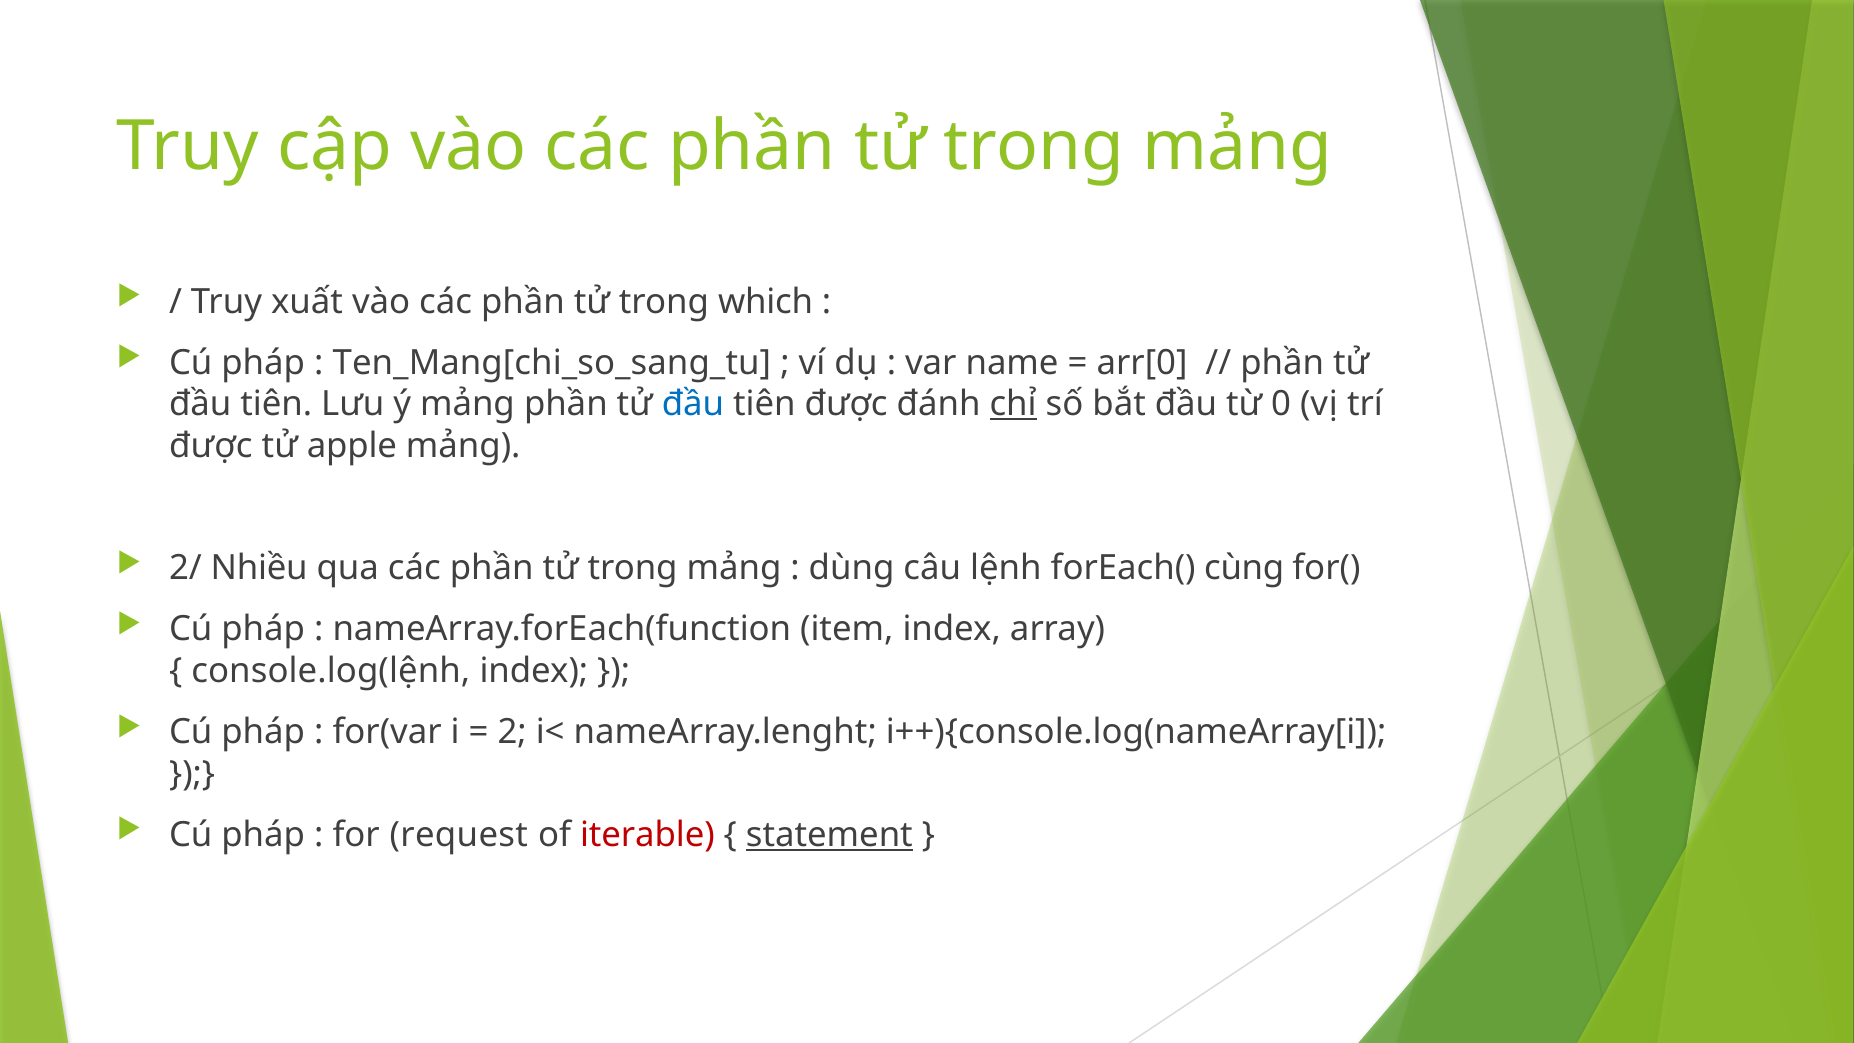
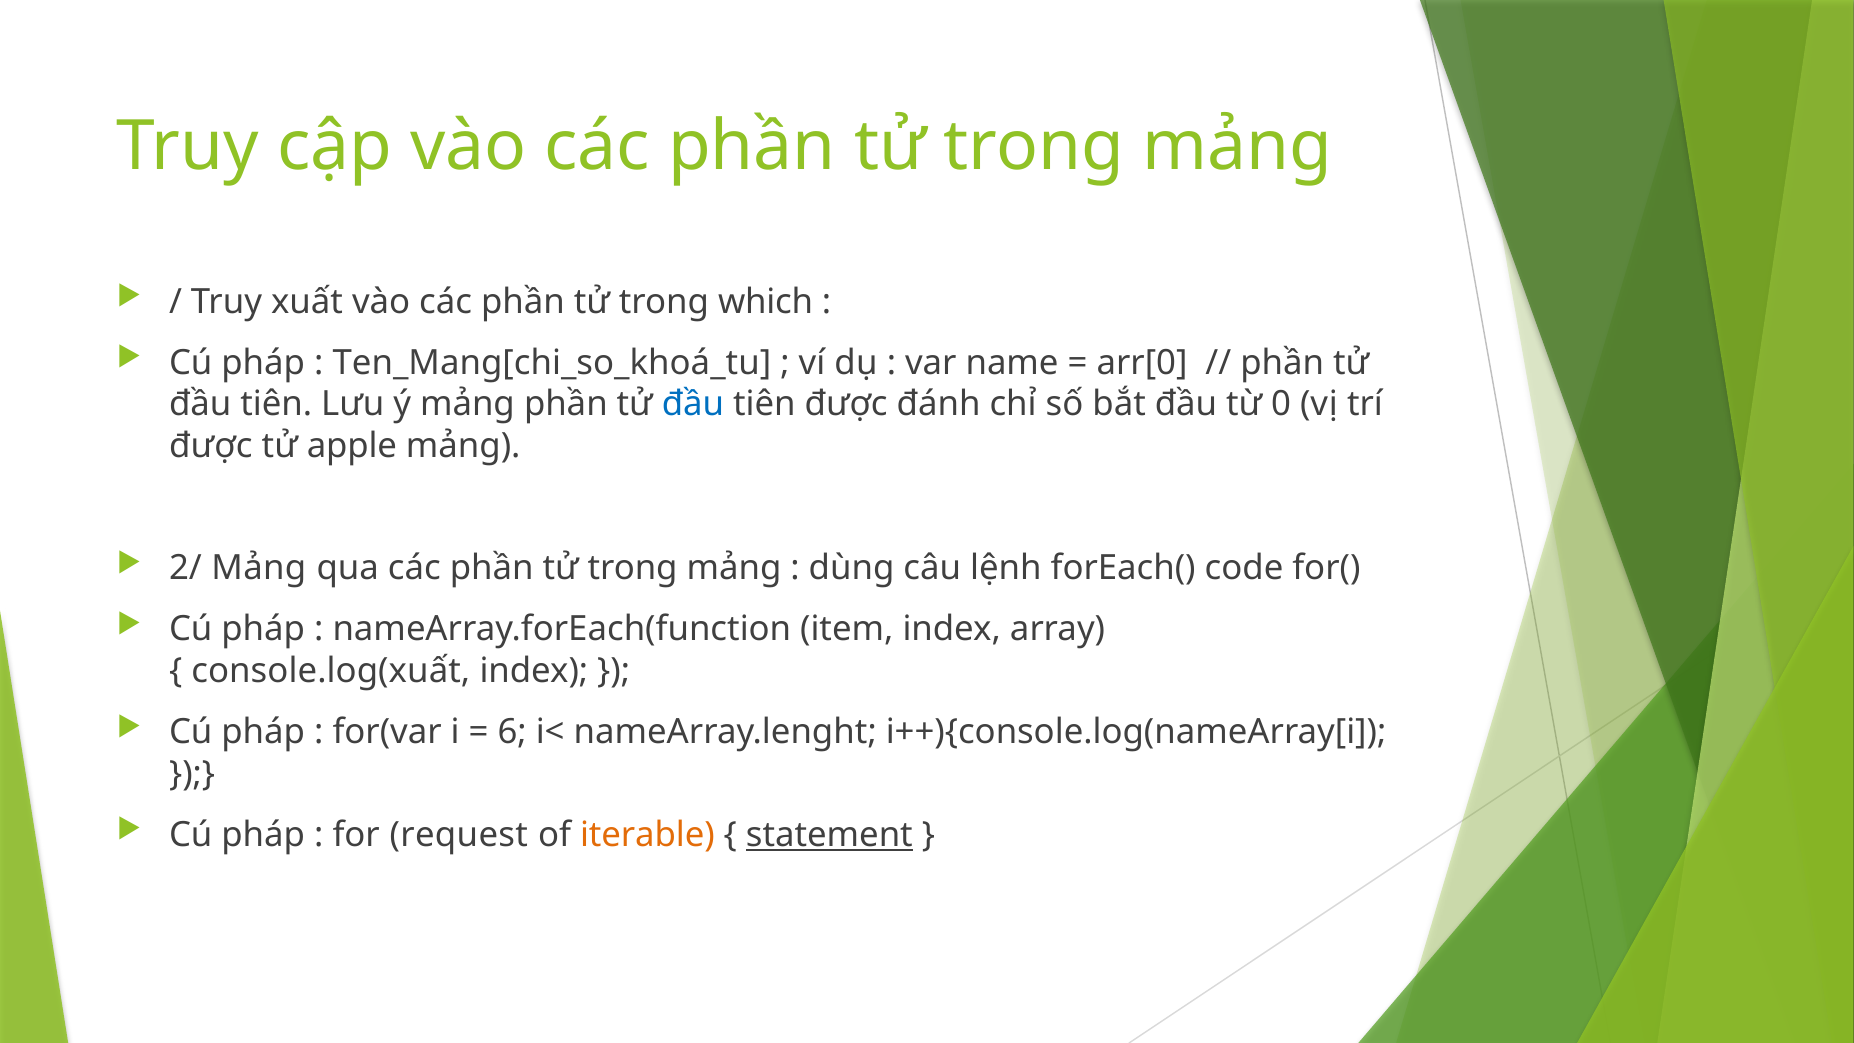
Ten_Mang[chi_so_sang_tu: Ten_Mang[chi_so_sang_tu -> Ten_Mang[chi_so_khoá_tu (552, 363)
chỉ underline: present -> none (1013, 404)
2/ Nhiều: Nhiều -> Mảng (259, 568)
cùng: cùng -> code (1244, 568)
console.log(lệnh: console.log(lệnh -> console.log(xuất (331, 671)
2: 2 -> 6 (512, 732)
iterable colour: red -> orange (647, 835)
